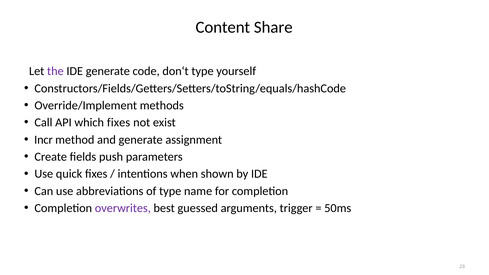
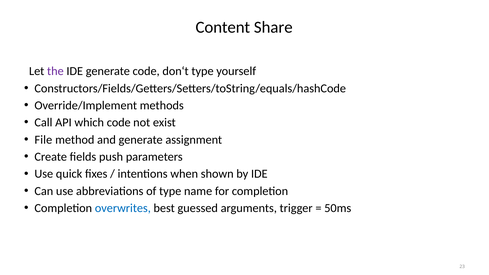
which fixes: fixes -> code (119, 123)
Incr: Incr -> File (43, 140)
overwrites colour: purple -> blue (123, 208)
